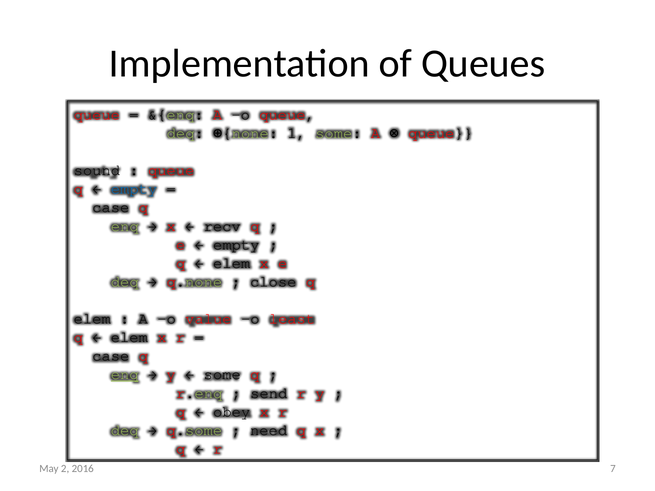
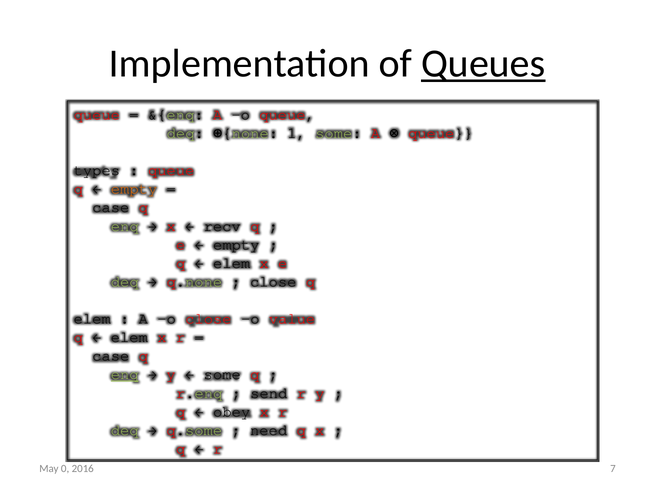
Queues underline: none -> present (483, 63)
sound: sound -> types (97, 170)
empty colour: blue -> orange (134, 189)
o value: value -> close (208, 319)
least: least -> value (292, 319)
2: 2 -> 0 (65, 469)
